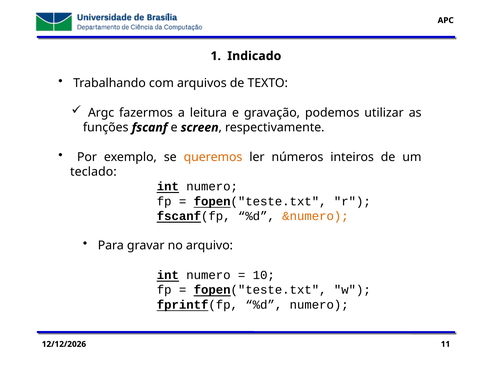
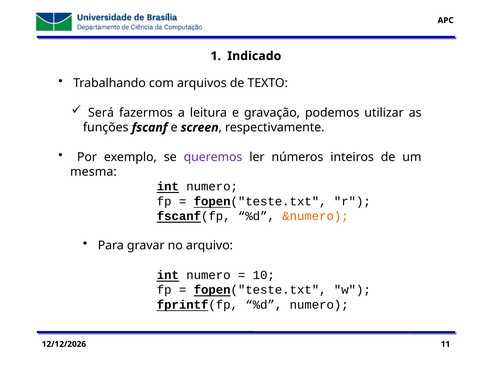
Argc: Argc -> Será (101, 113)
queremos colour: orange -> purple (213, 157)
teclado: teclado -> mesma (93, 172)
